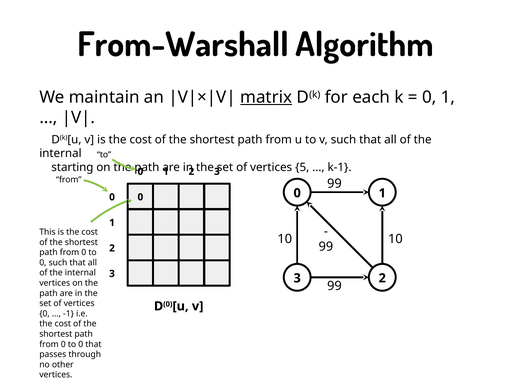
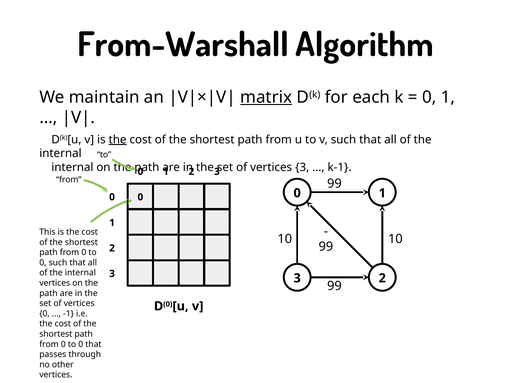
the underline: none -> present (118, 139)
starting: starting -> internal (72, 167)
vertices 5: 5 -> 3 (302, 167)
